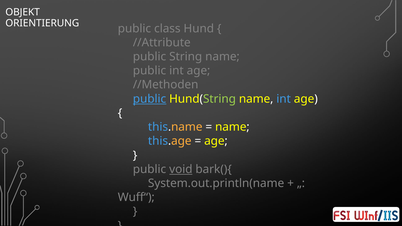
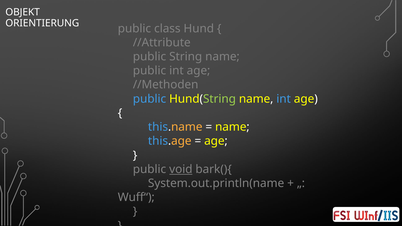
public underline: present -> none (150, 99)
